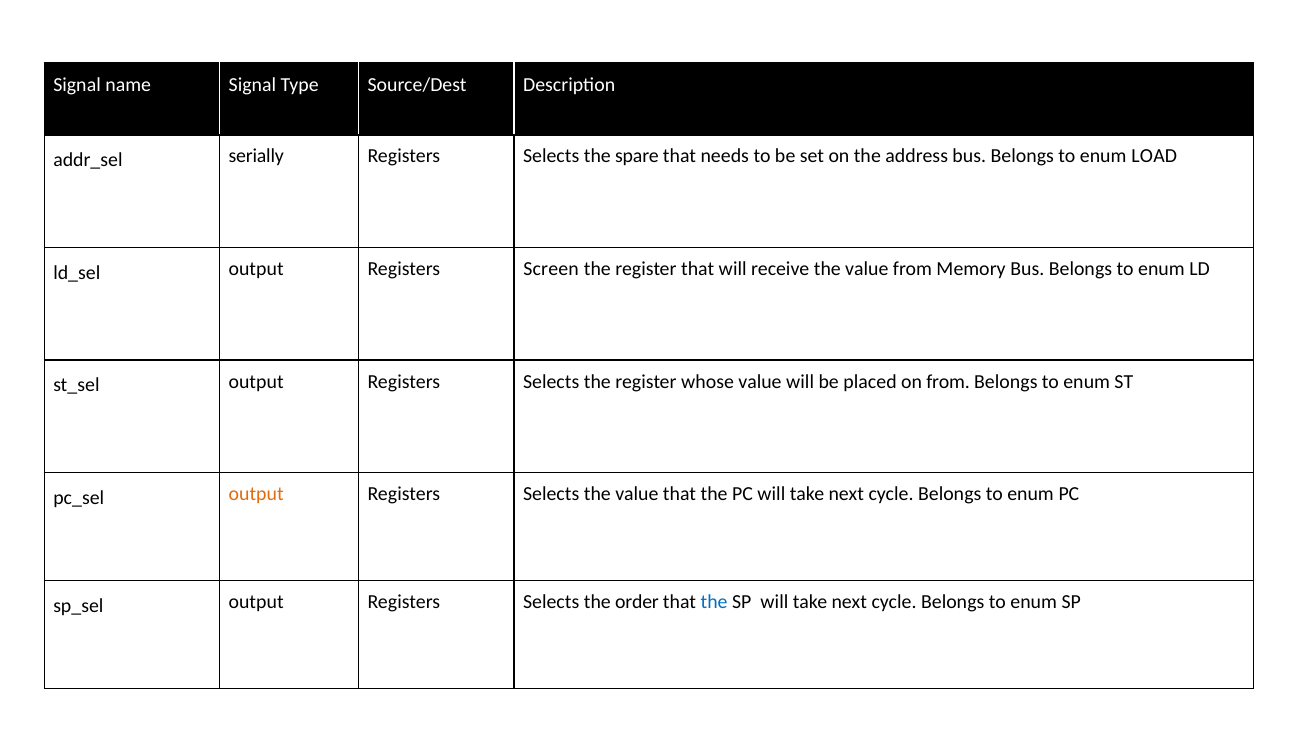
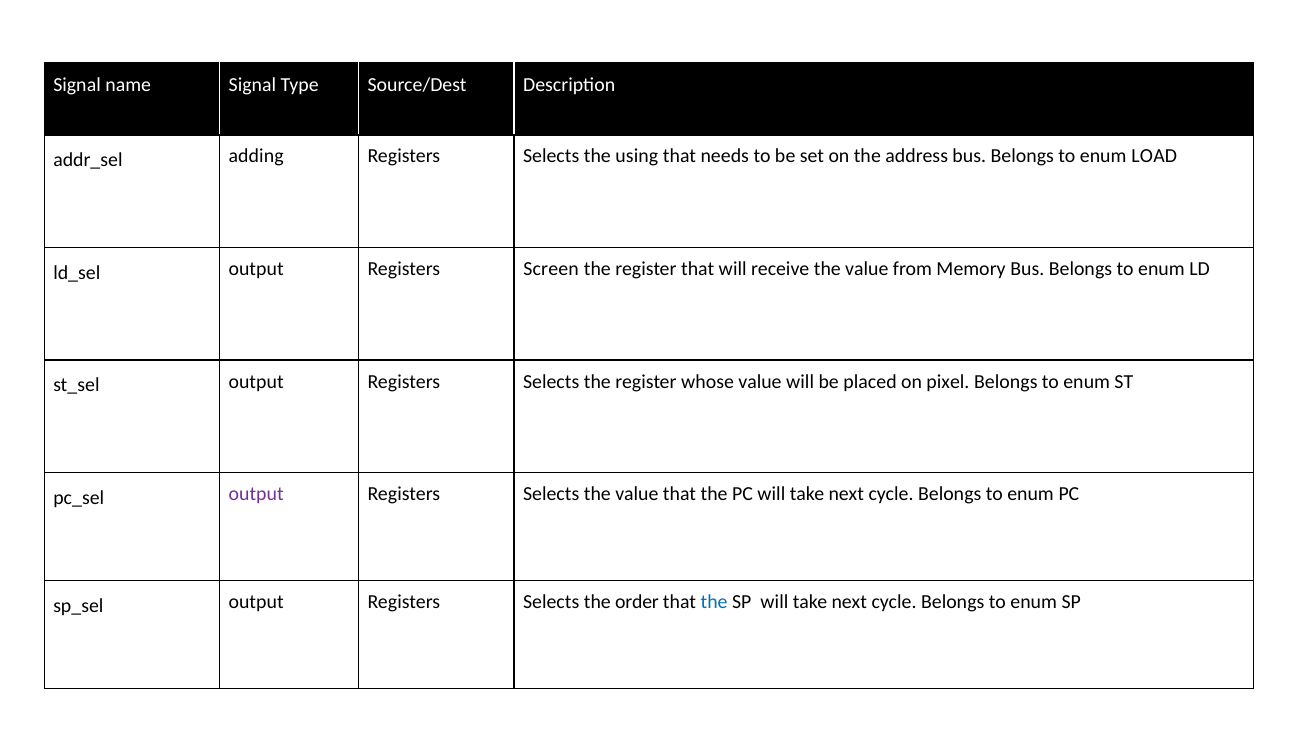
serially: serially -> adding (256, 156)
spare: spare -> using (637, 156)
on from: from -> pixel (948, 381)
output colour: orange -> purple (256, 494)
